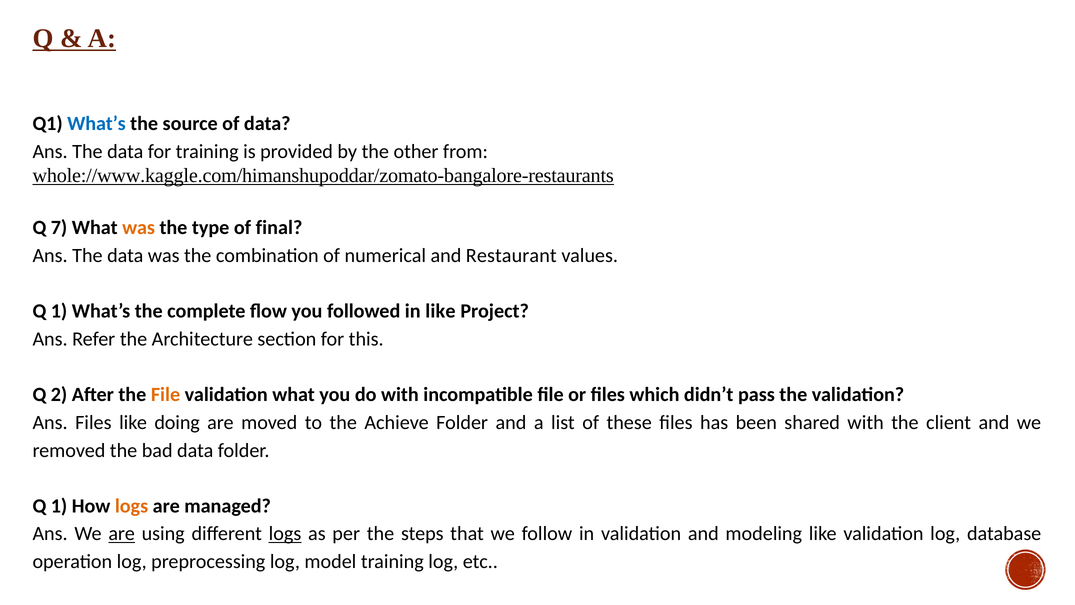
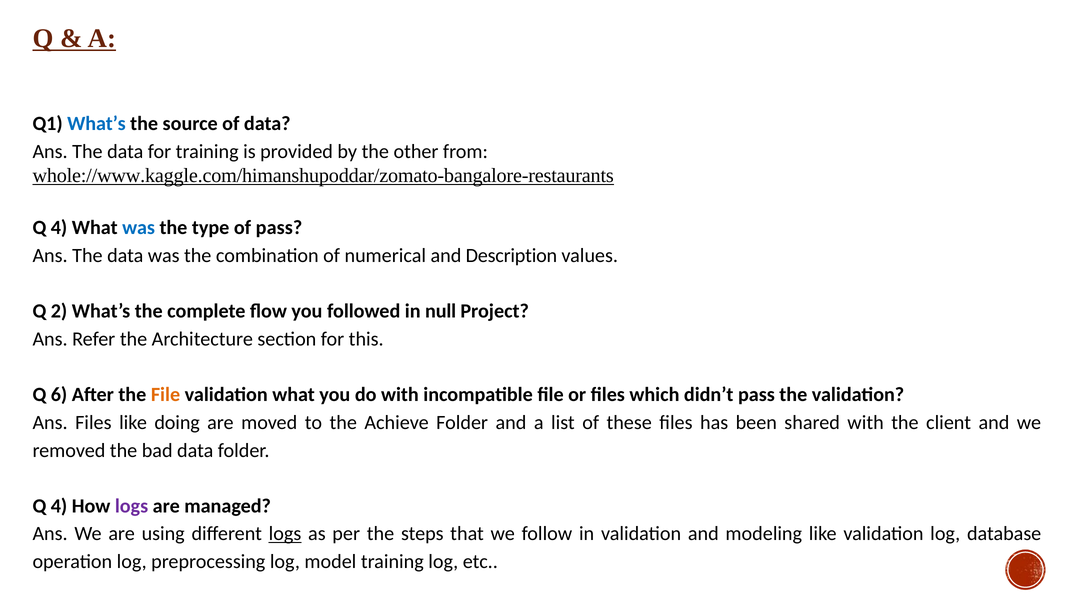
7: 7 -> 4 (59, 228)
was colour: orange -> blue (139, 228)
of final: final -> pass (279, 228)
Restaurant: Restaurant -> Description (511, 255)
1: 1 -> 2 (59, 311)
in like: like -> null (441, 311)
2: 2 -> 6 (59, 395)
1: 1 -> 4 (59, 506)
logs colour: orange -> purple (132, 506)
are underline: present -> none (122, 534)
